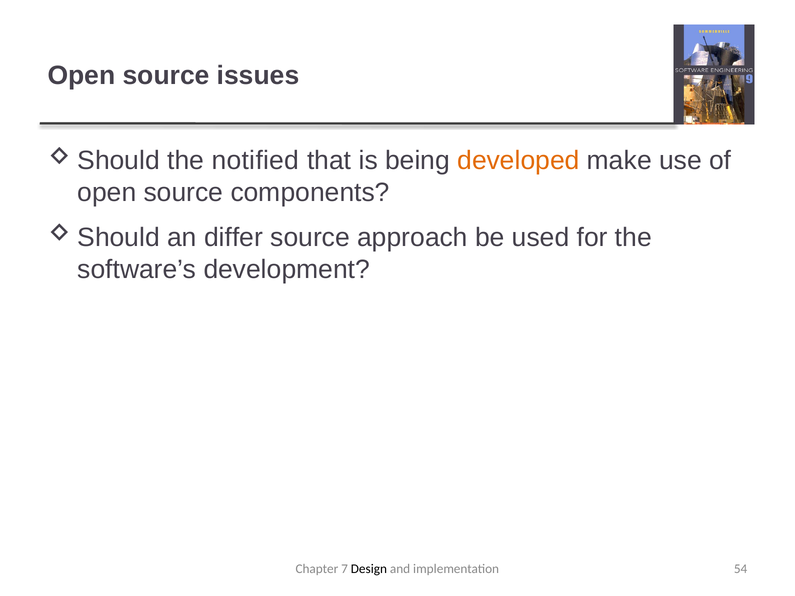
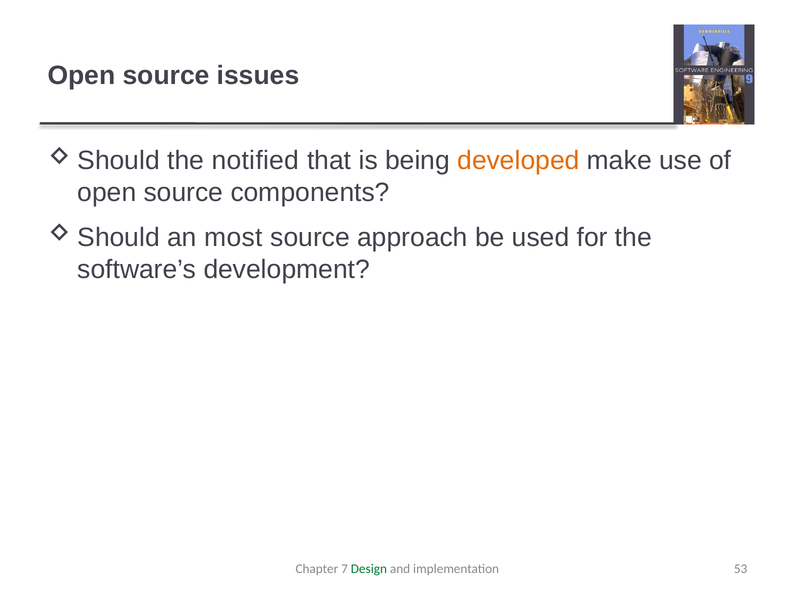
differ: differ -> most (233, 238)
Design colour: black -> green (369, 569)
54: 54 -> 53 (741, 569)
